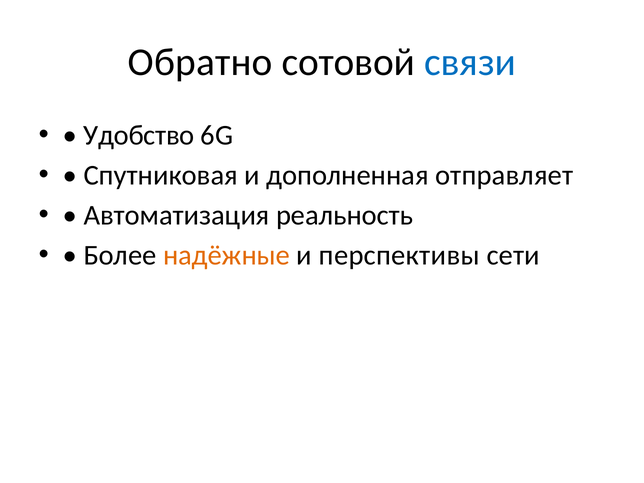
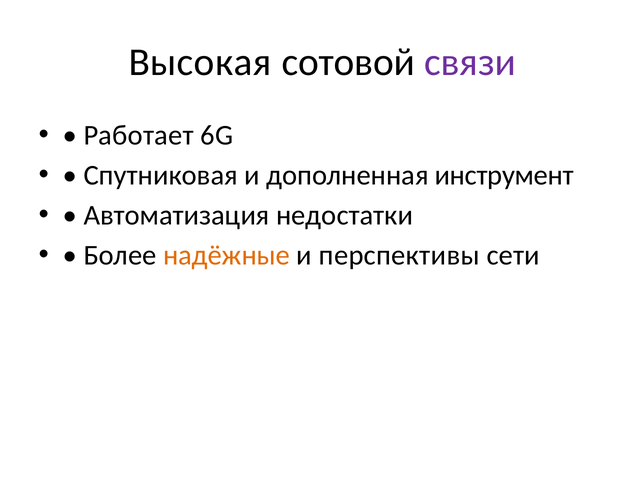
Обратно: Обратно -> Высокая (200, 62)
связи colour: blue -> purple (470, 62)
Удобство: Удобство -> Работает (139, 135)
отправляет: отправляет -> инструмент (504, 175)
реальность: реальность -> недостатки (345, 215)
